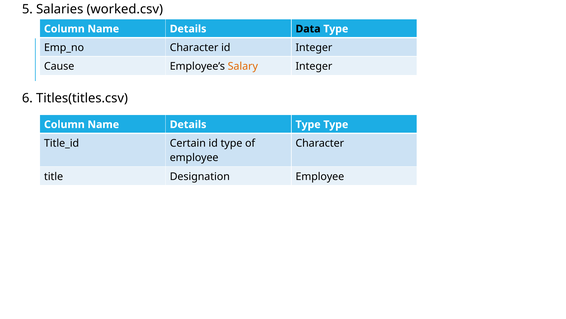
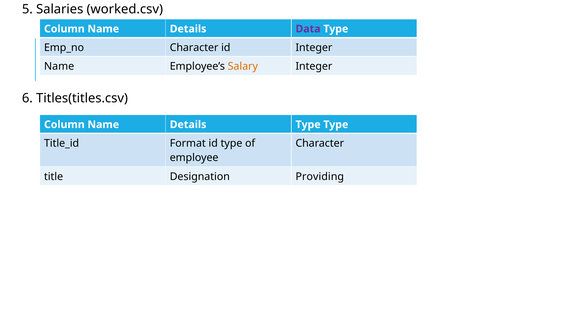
Data colour: black -> purple (308, 29)
Cause: Cause -> Name (59, 66)
Certain: Certain -> Format (188, 143)
Designation Employee: Employee -> Providing (320, 176)
